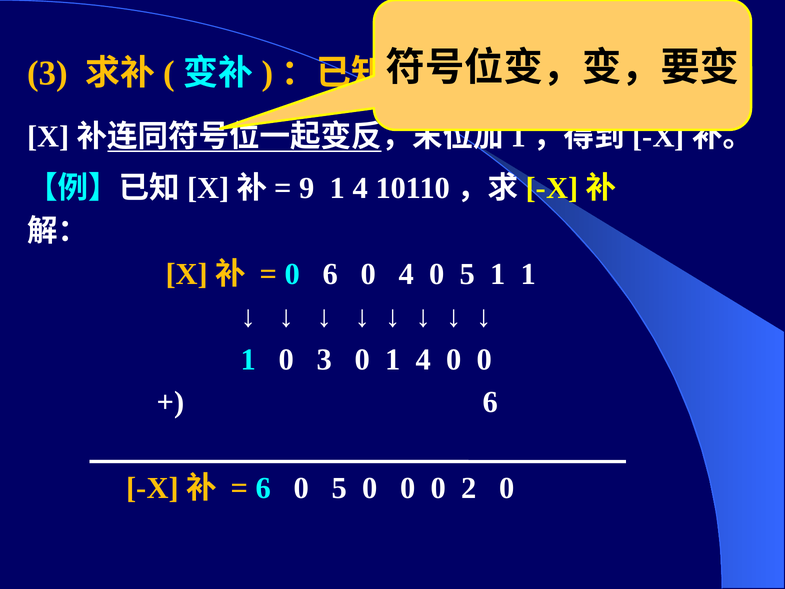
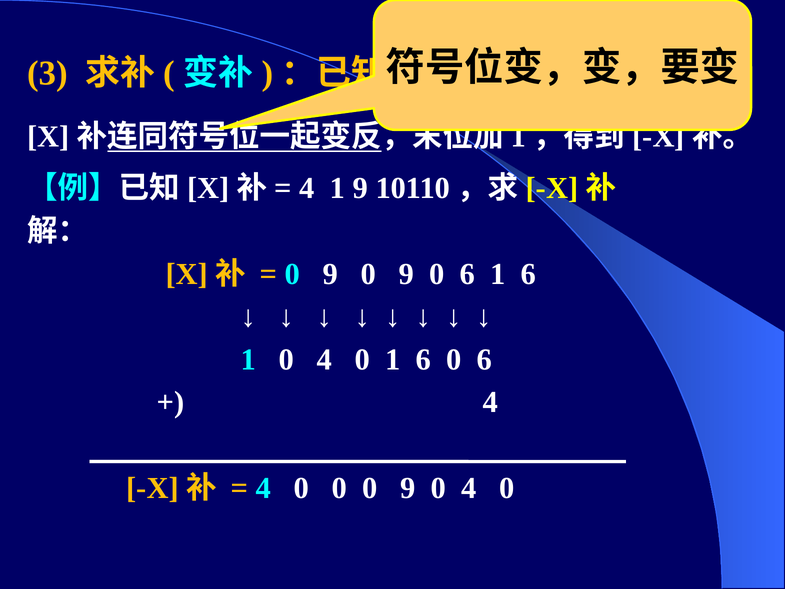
9: 9 -> 4 (307, 188)
4: 4 -> 9 (360, 188)
6: 6 -> 9 (330, 274)
4: 4 -> 9 (407, 274)
5: 5 -> 6 (468, 274)
1: 1 -> 6 (528, 274)
1 0 3: 3 -> 4 (324, 359)
0 1 4: 4 -> 6 (423, 359)
0: 0 -> 6 (484, 359)
6: 6 -> 4 (490, 402)
6: 6 -> 4 (263, 488)
5: 5 -> 0 (339, 488)
0: 0 -> 9 (408, 488)
2: 2 -> 4 (469, 488)
